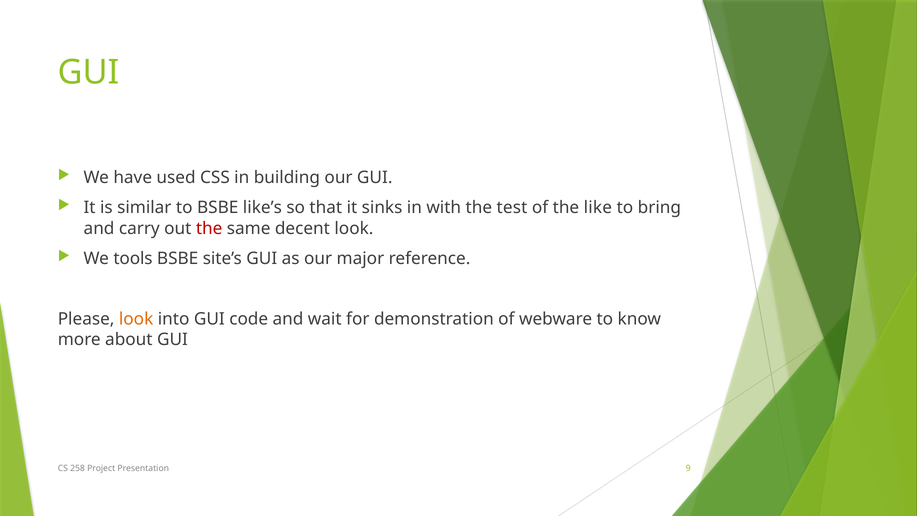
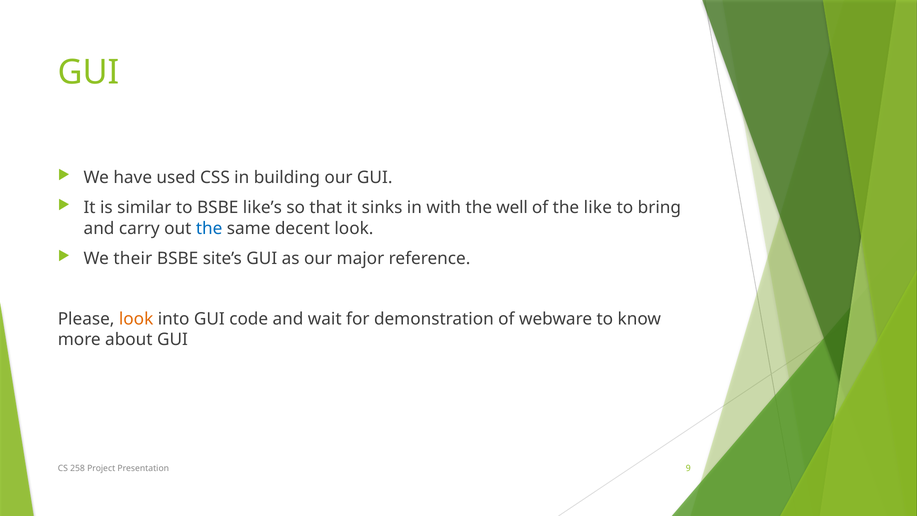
test: test -> well (512, 208)
the colour: red -> blue (209, 228)
tools: tools -> their (133, 258)
